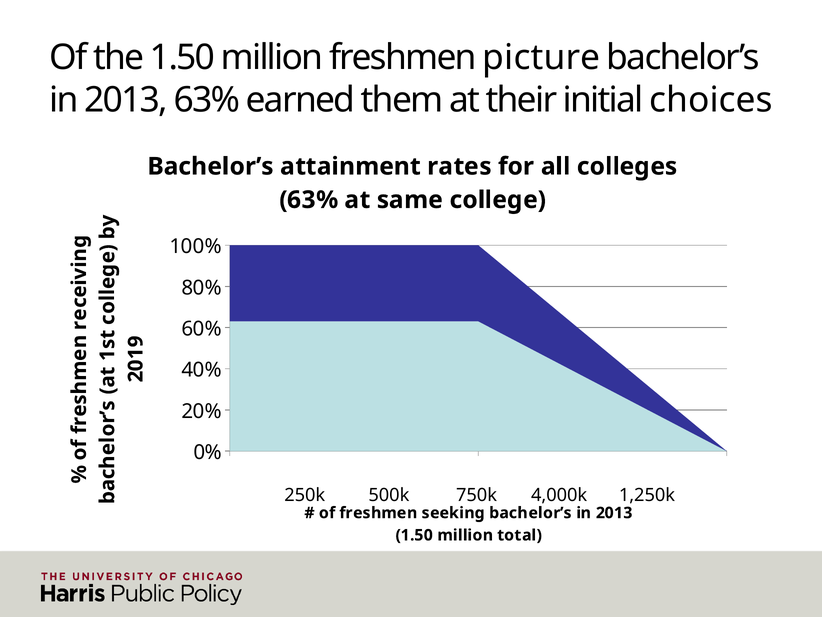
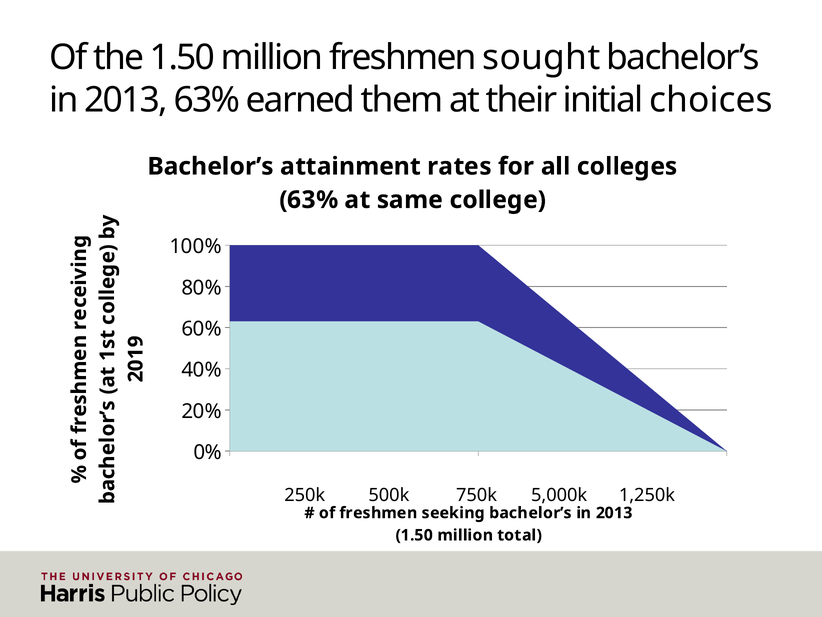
picture: picture -> sought (541, 57)
4,000k: 4,000k -> 5,000k (559, 495)
